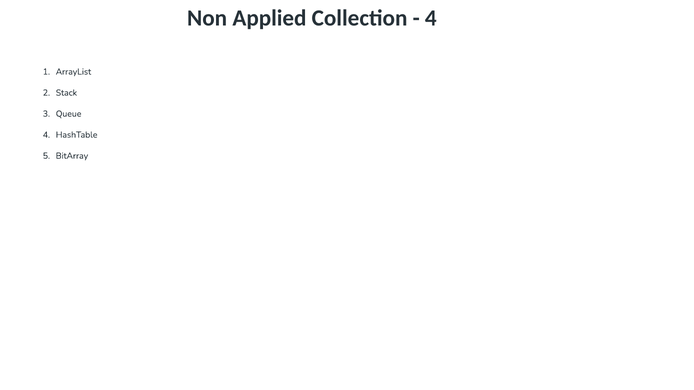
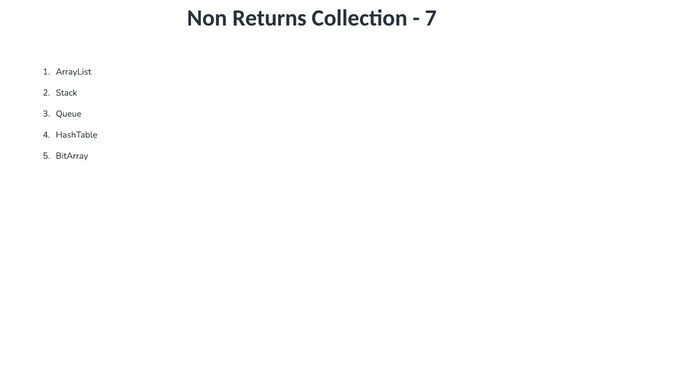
Applied: Applied -> Returns (269, 18)
4: 4 -> 7 (431, 18)
